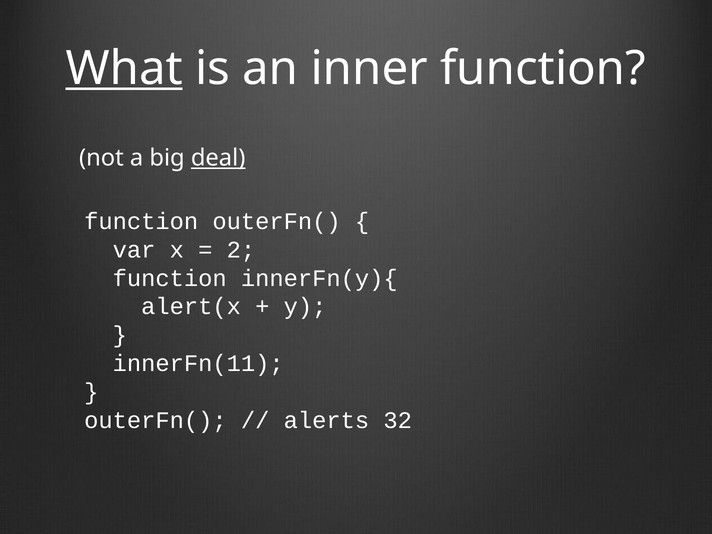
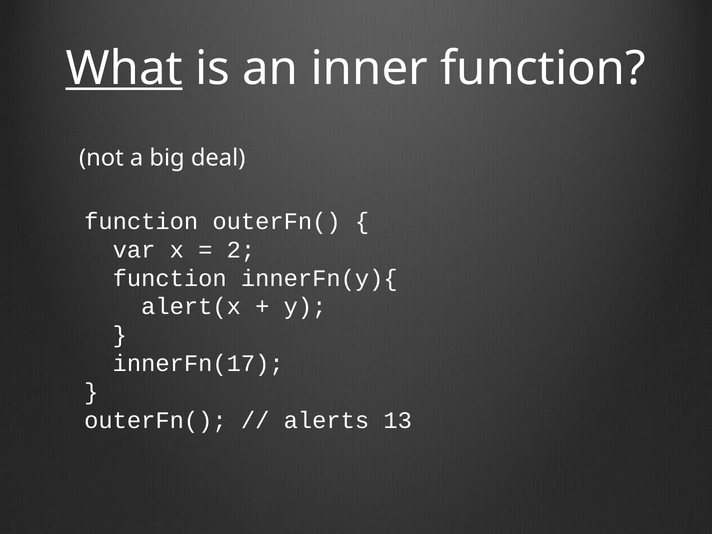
deal underline: present -> none (218, 158)
innerFn(11: innerFn(11 -> innerFn(17 (198, 364)
32: 32 -> 13 (398, 421)
